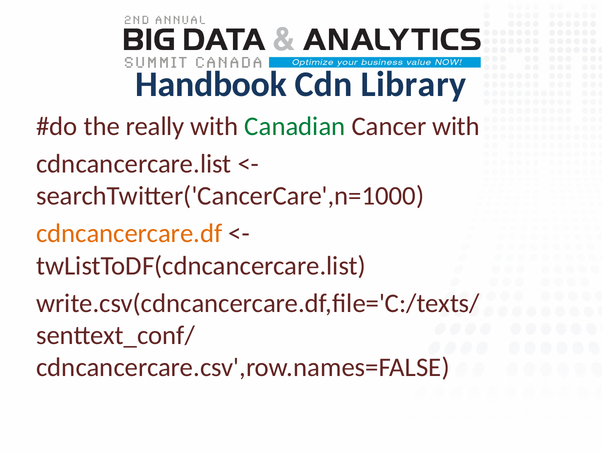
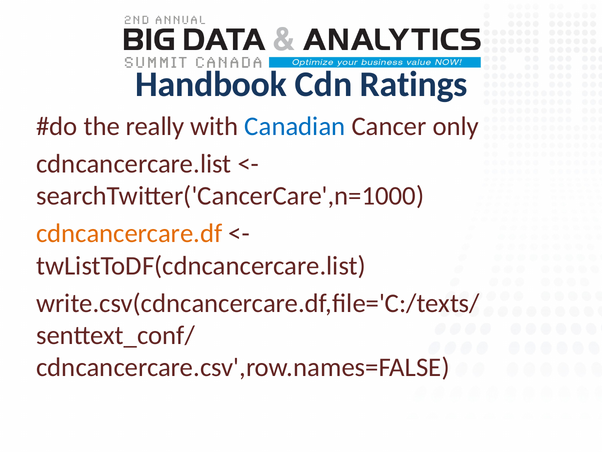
Library: Library -> Ratings (414, 84)
Canadian colour: green -> blue (295, 126)
Cancer with: with -> only (456, 126)
